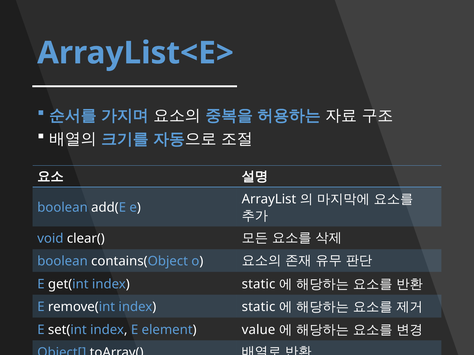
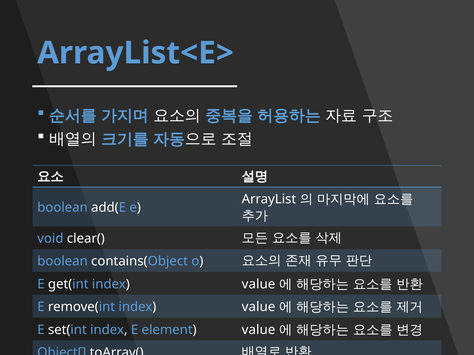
get(int index static: static -> value (259, 284)
remove(int index static: static -> value (259, 307)
